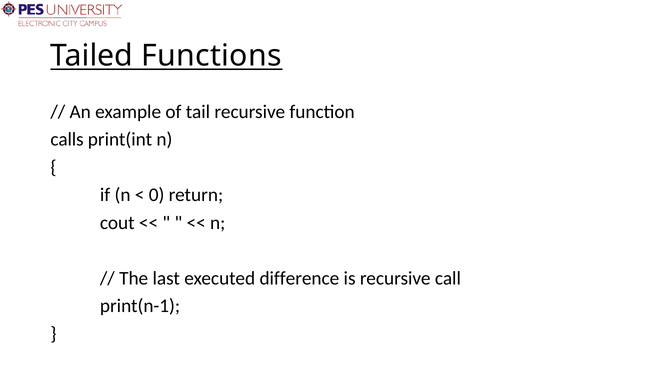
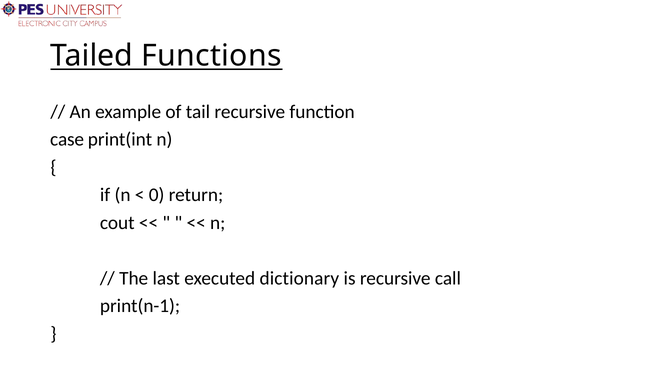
calls: calls -> case (67, 139)
difference: difference -> dictionary (299, 278)
